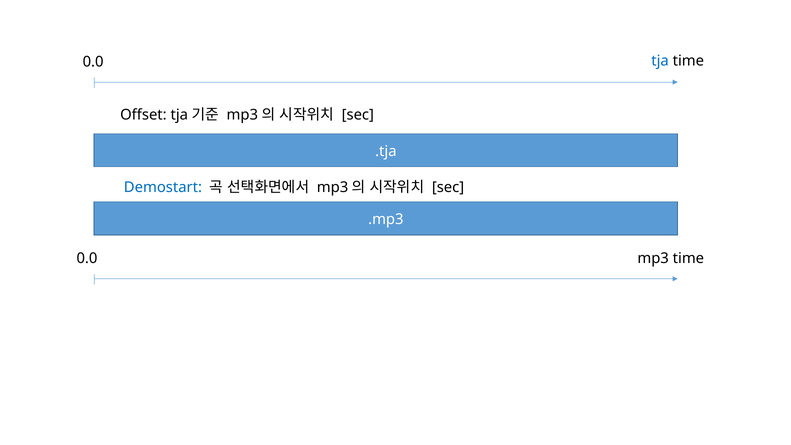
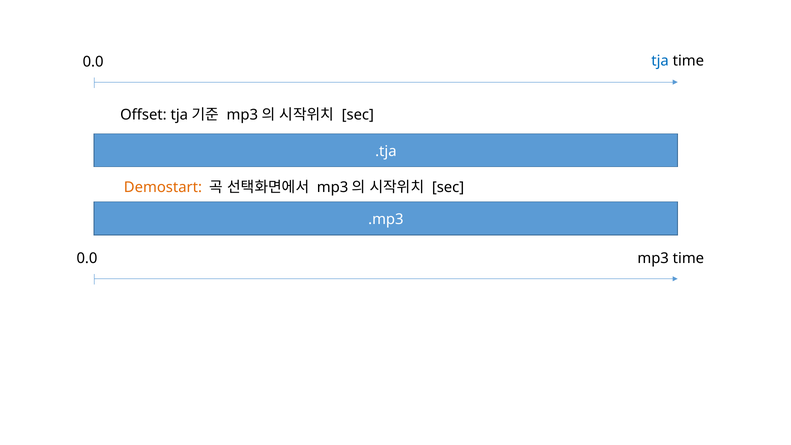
Demostart colour: blue -> orange (163, 187)
